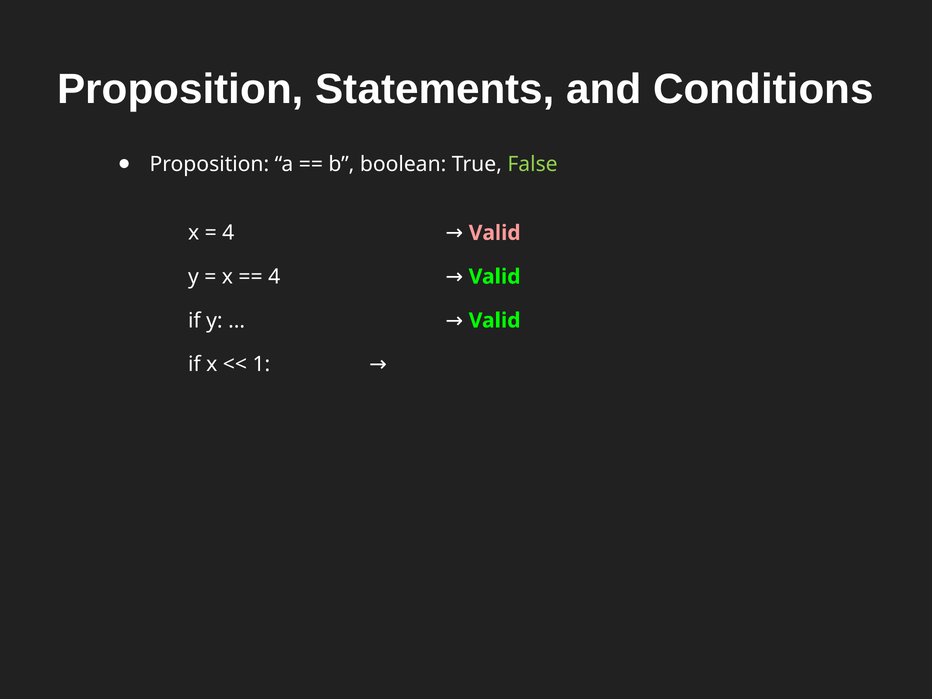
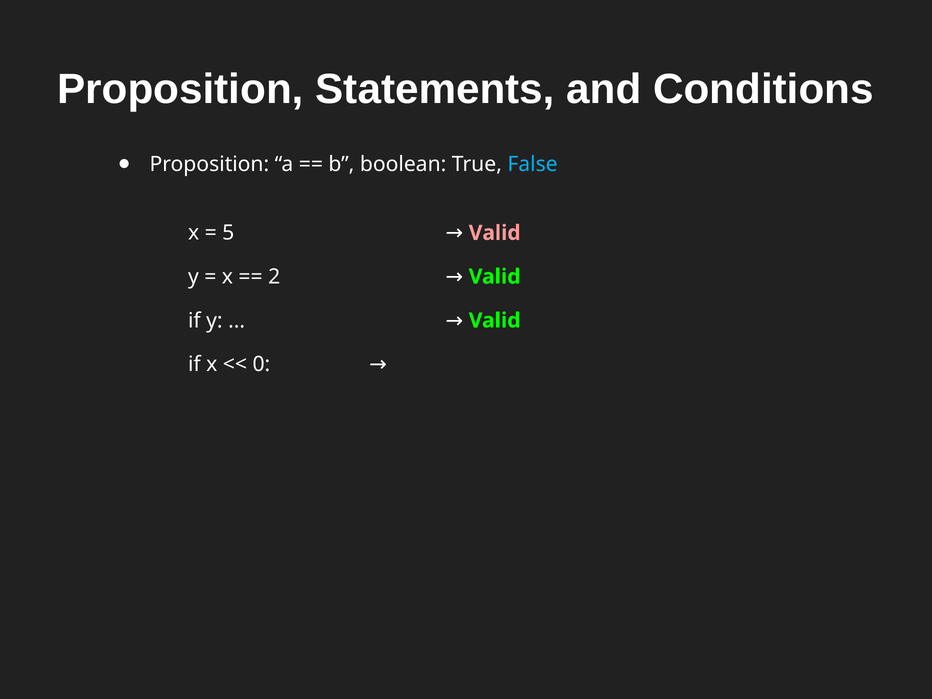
False colour: light green -> light blue (533, 164)
4: 4 -> 5 (228, 233)
4: 4 -> 2 (274, 277)
1: 1 -> 0 (261, 364)
